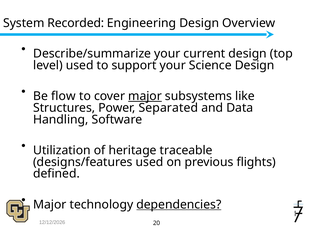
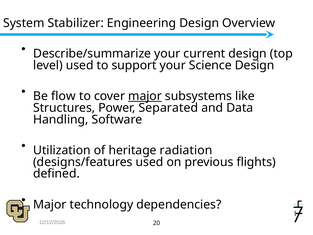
Recorded: Recorded -> Stabilizer (76, 23)
traceable: traceable -> radiation (186, 150)
dependencies underline: present -> none (179, 204)
